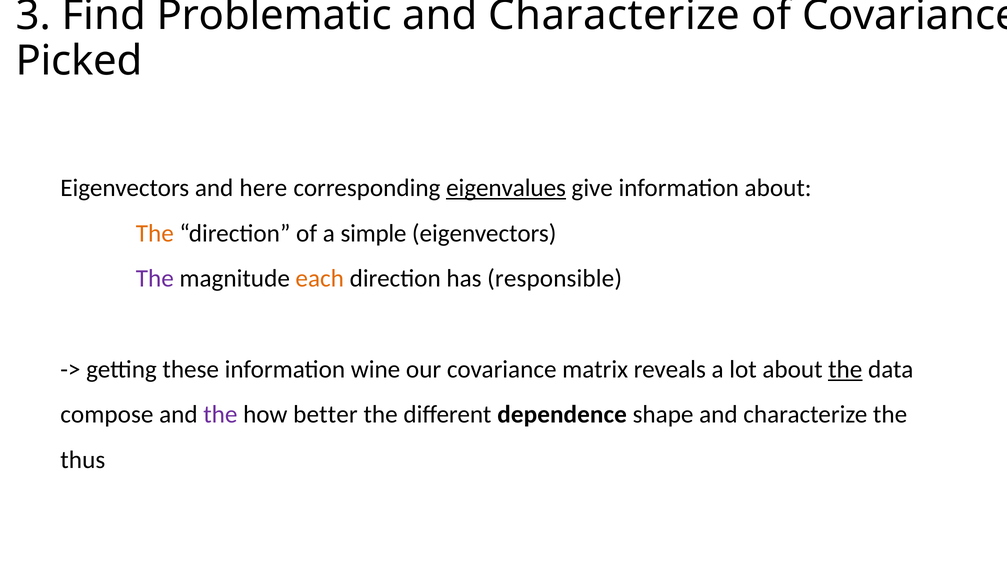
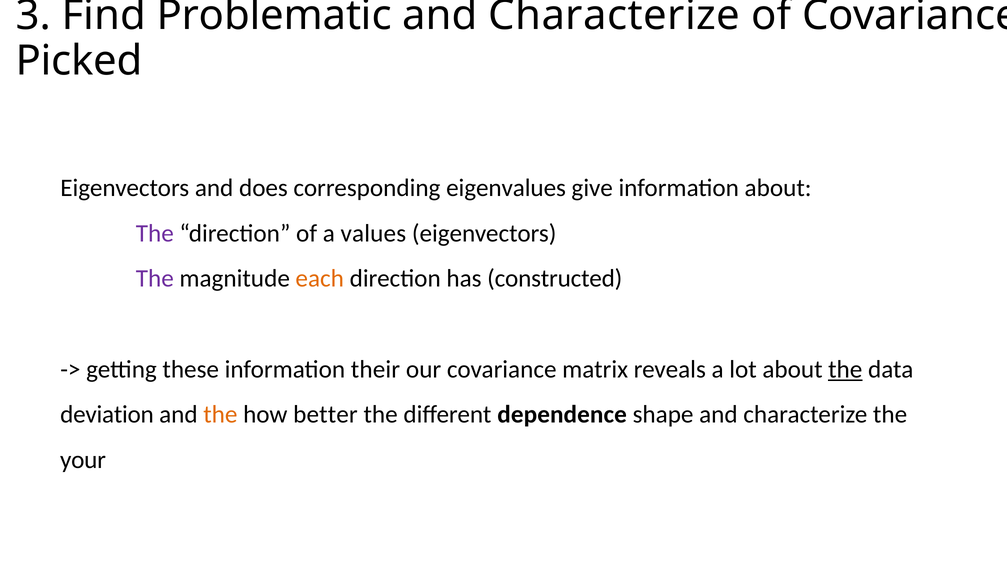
here: here -> does (263, 188)
eigenvalues underline: present -> none (506, 188)
The colour: orange -> purple (155, 234)
simple: simple -> values (373, 234)
responsible: responsible -> constructed (555, 279)
wine: wine -> their (375, 369)
compose: compose -> deviation (107, 415)
the colour: purple -> orange (220, 415)
thus: thus -> your (83, 460)
